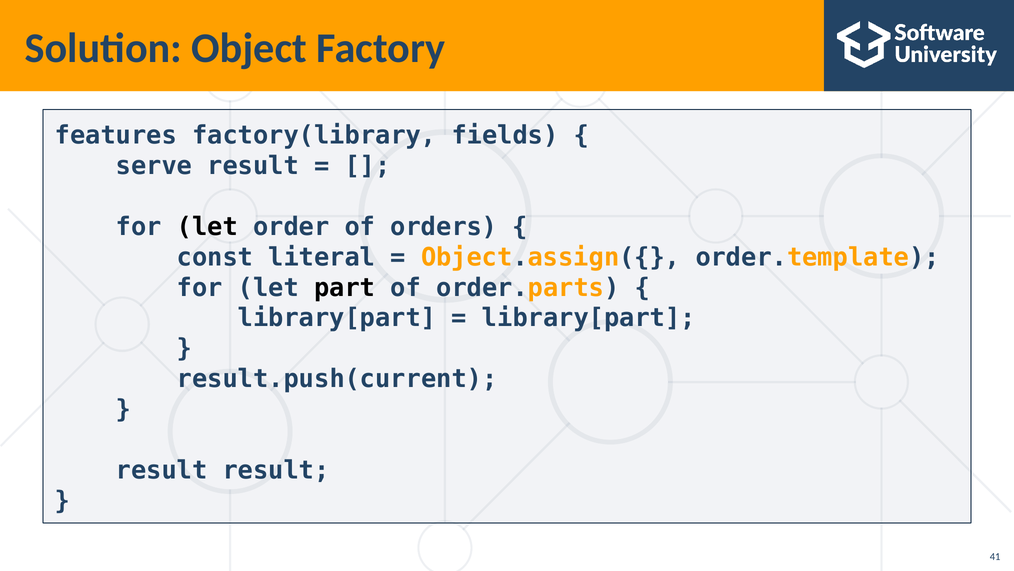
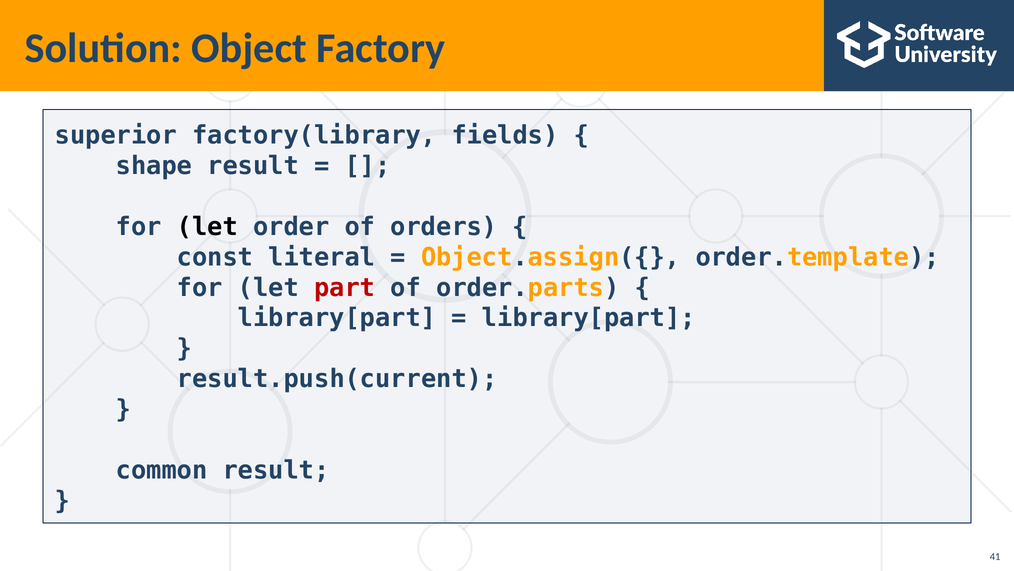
features: features -> superior (116, 135)
serve: serve -> shape (154, 166)
part colour: black -> red (345, 287)
result: result -> common (162, 470)
